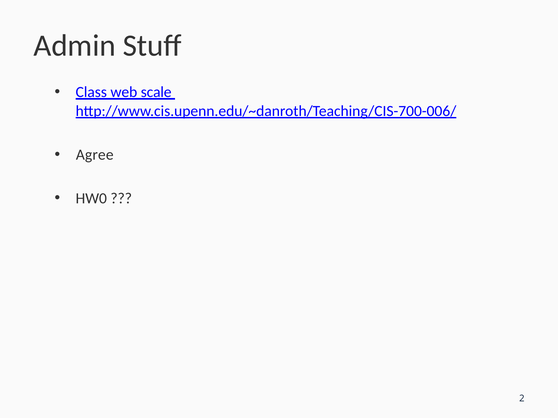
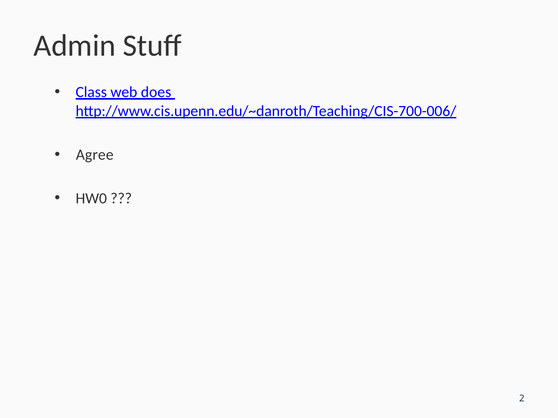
scale: scale -> does (156, 92)
